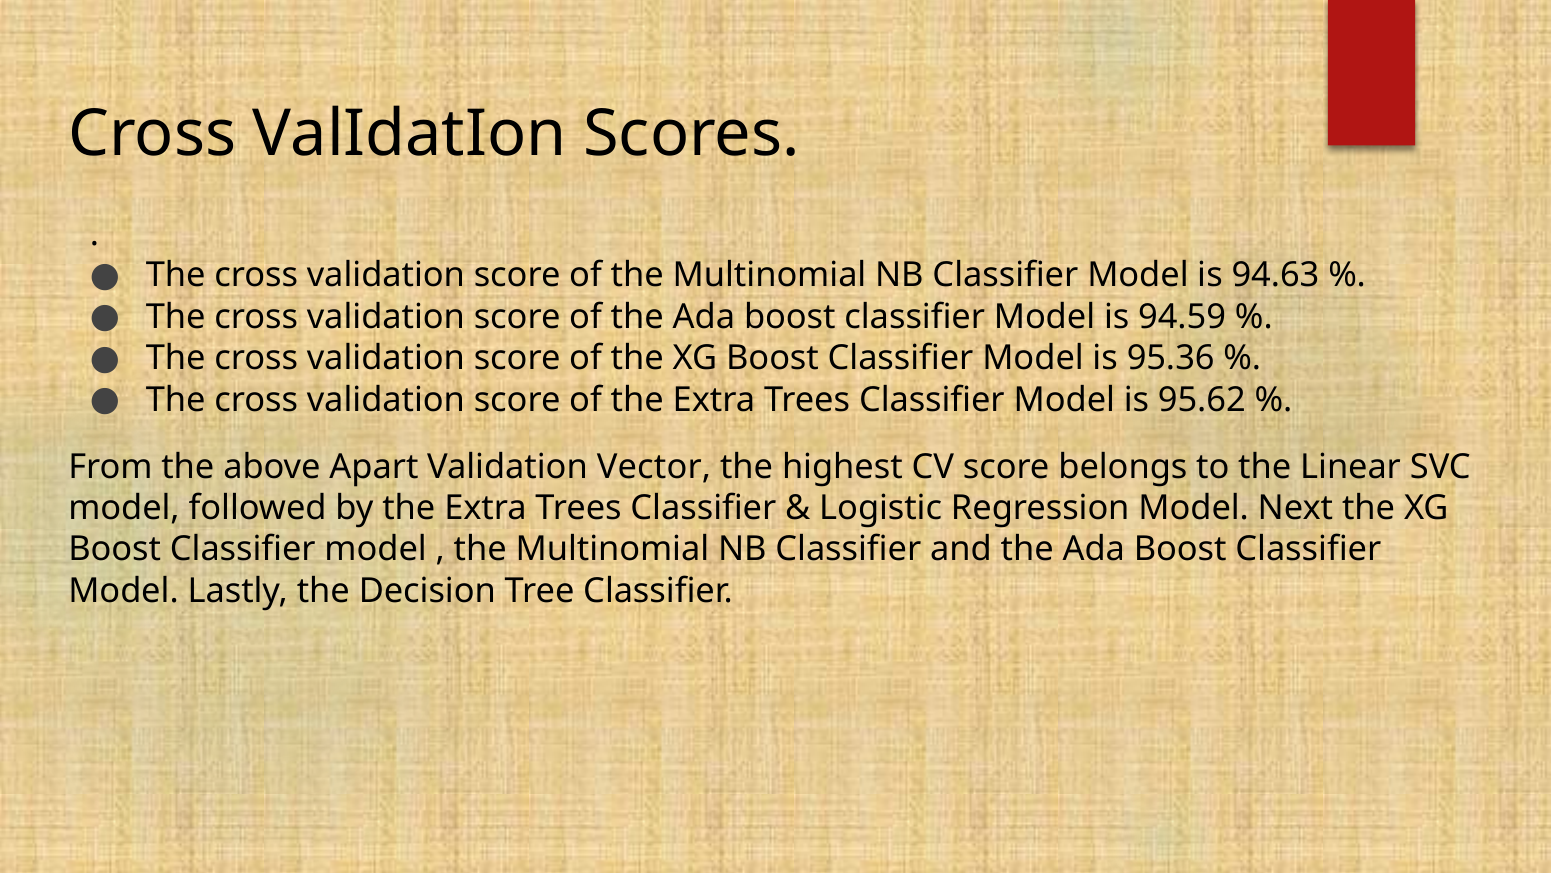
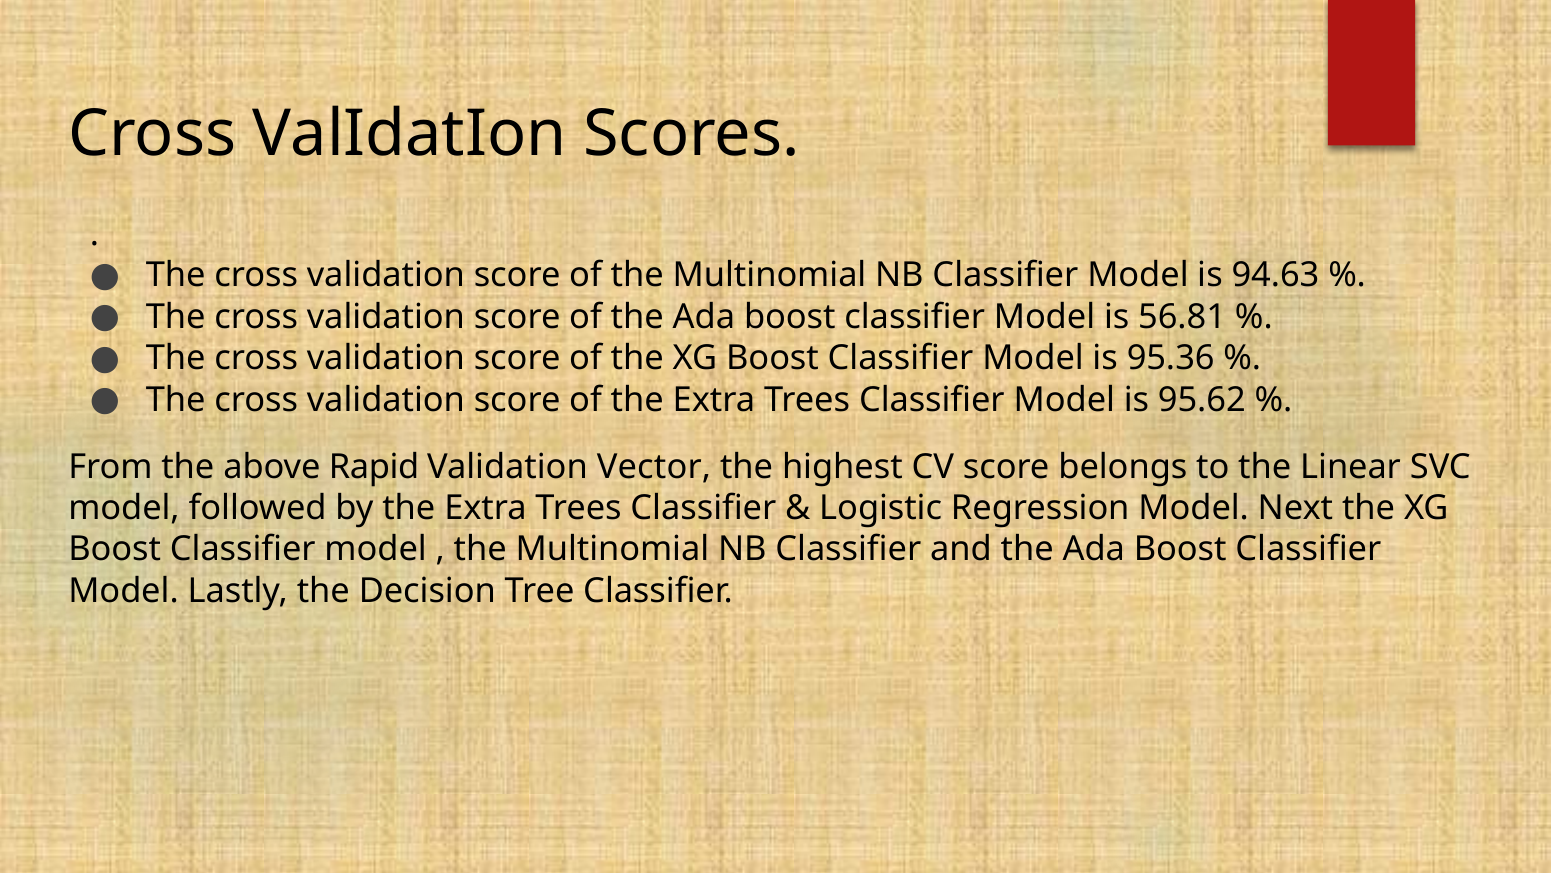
94.59: 94.59 -> 56.81 (1182, 317)
Apart: Apart -> Rapid (374, 467)
